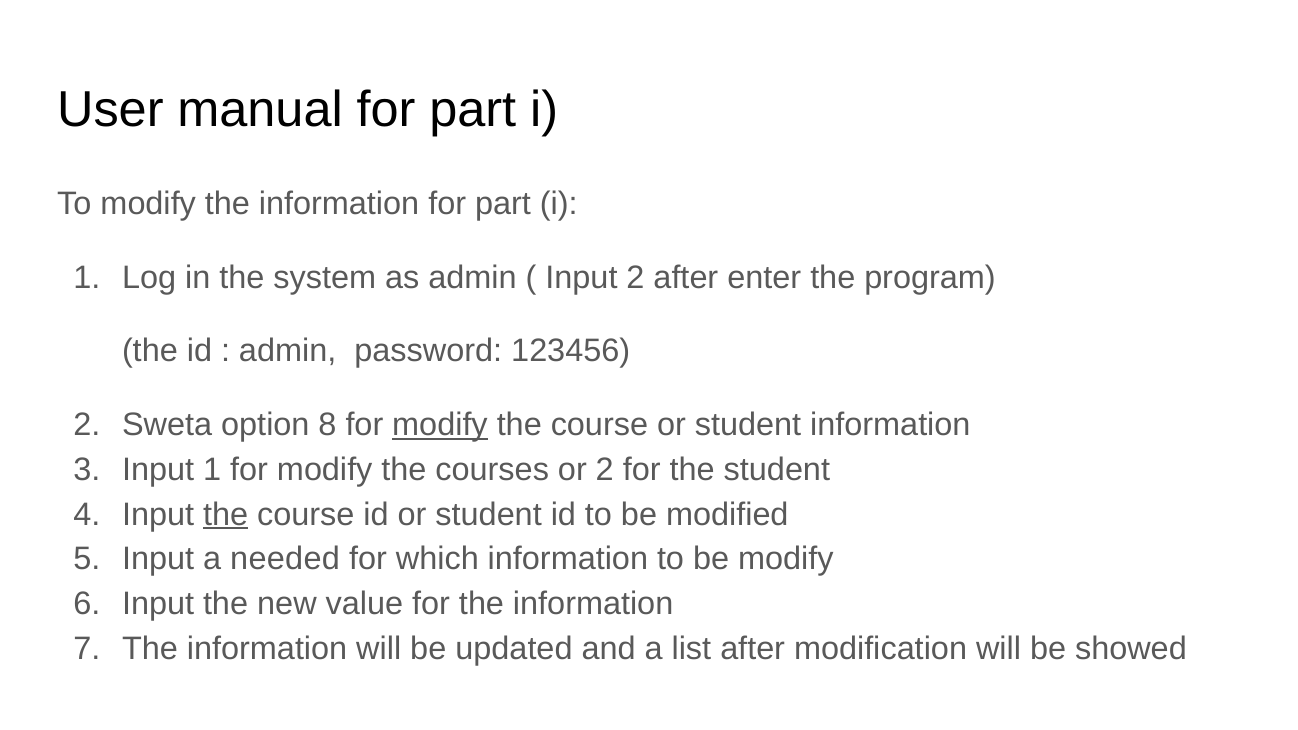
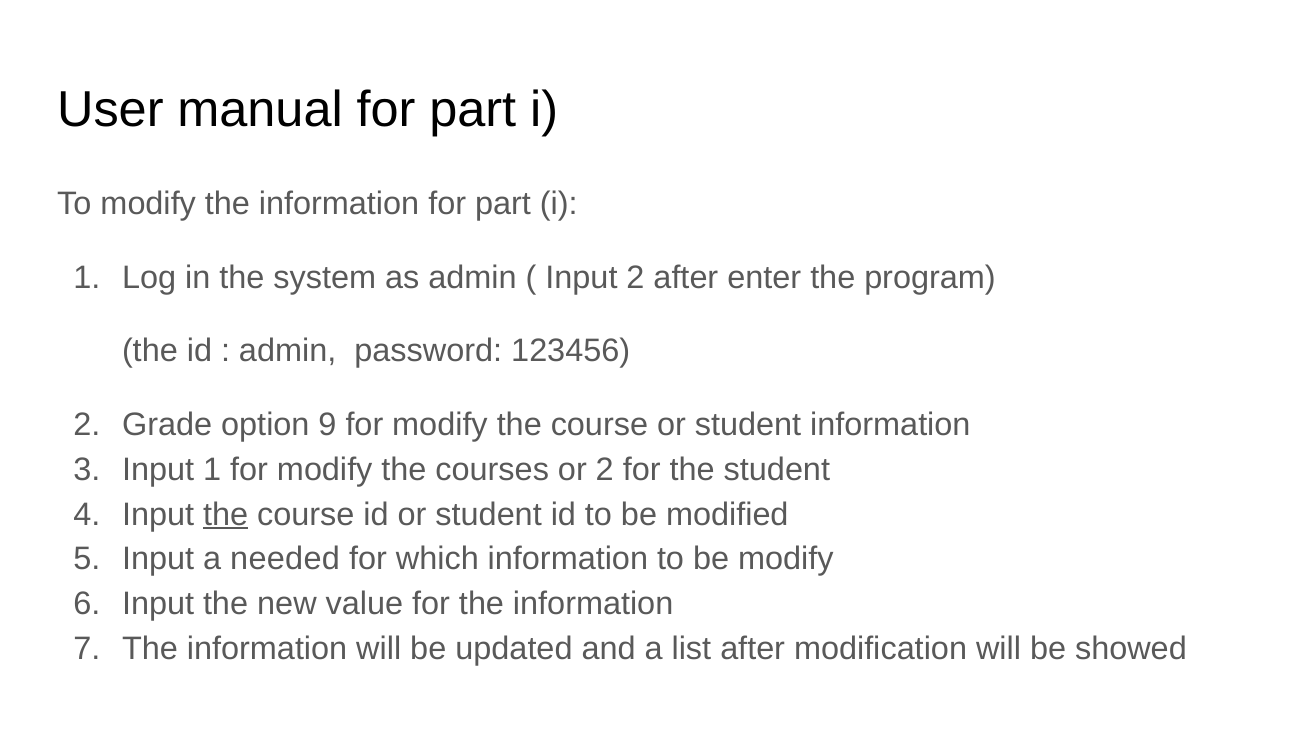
Sweta: Sweta -> Grade (167, 425)
8: 8 -> 9 (327, 425)
modify underline: present -> none (440, 425)
